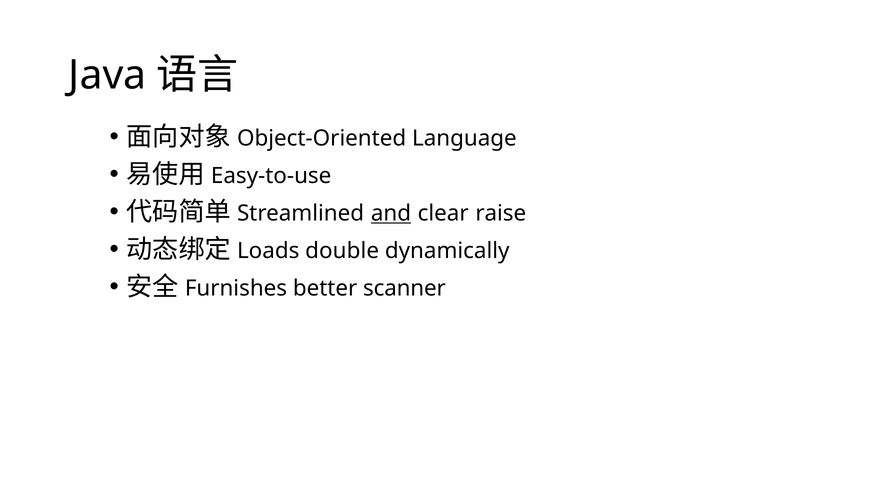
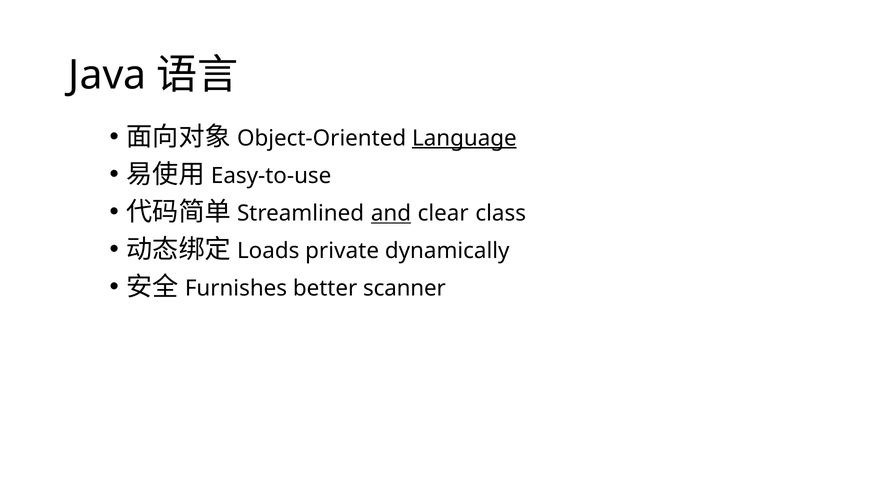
Language underline: none -> present (464, 138)
raise: raise -> class (501, 213)
double: double -> private (342, 251)
